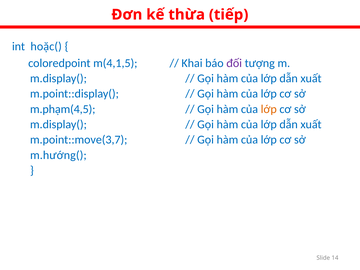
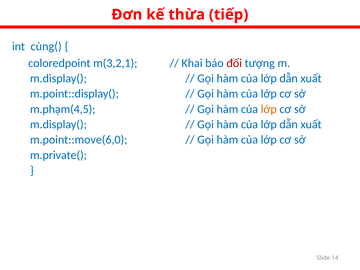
hoặc(: hoặc( -> cùng( (46, 46)
m(4,1,5: m(4,1,5 -> m(3,2,1 (115, 63)
đối colour: purple -> red (234, 63)
m.point::move(3,7: m.point::move(3,7 -> m.point::move(6,0 (79, 140)
m.hướng(: m.hướng( -> m.private( (58, 155)
